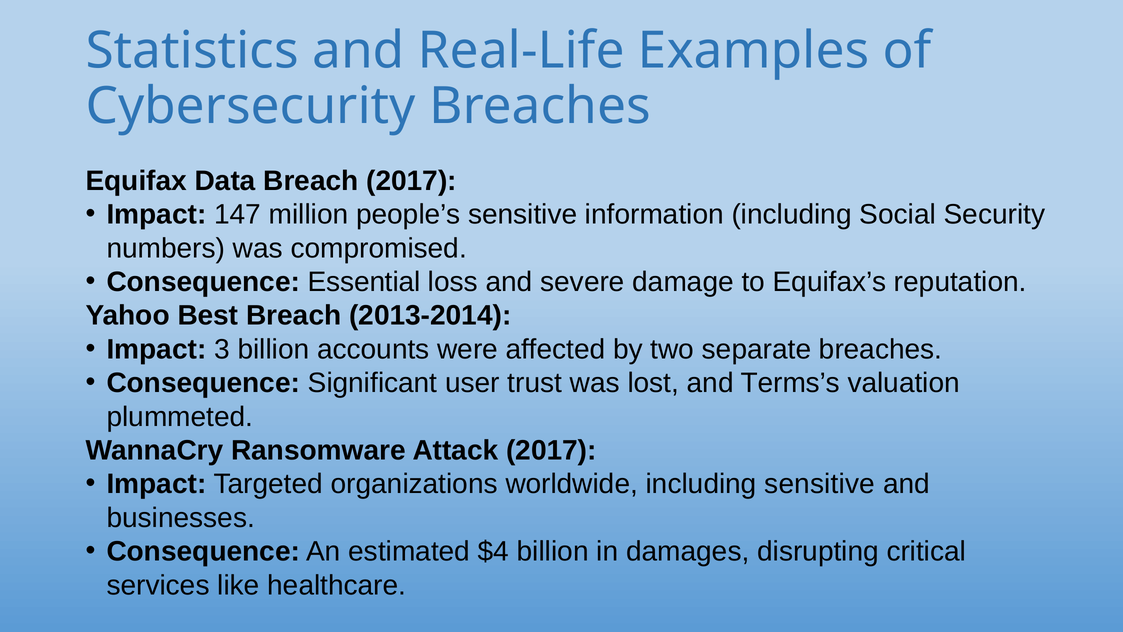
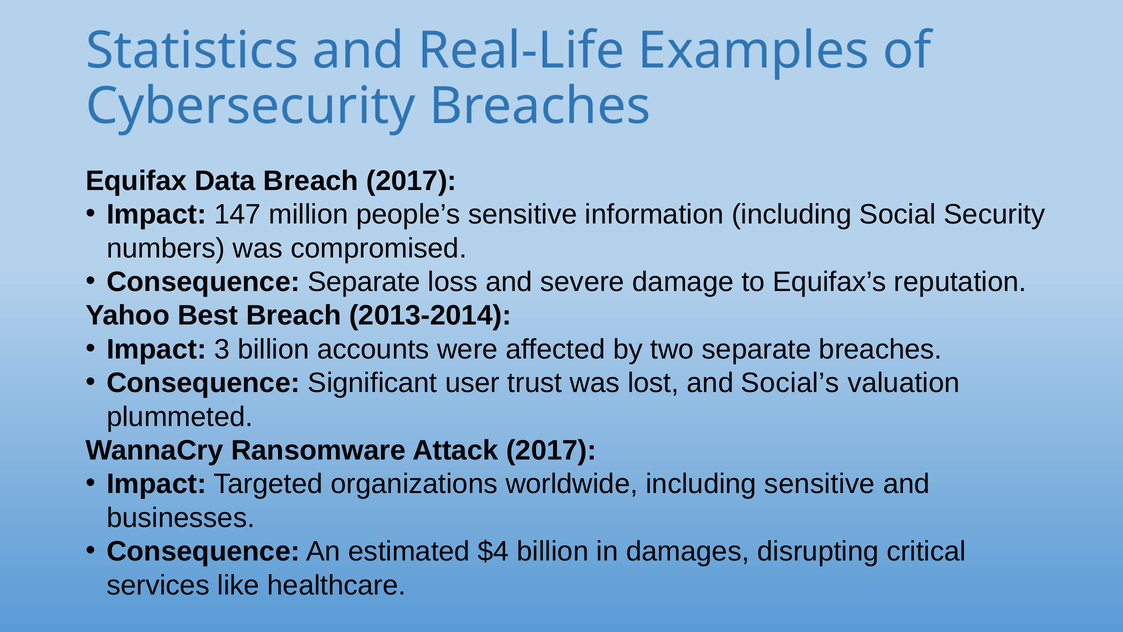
Consequence Essential: Essential -> Separate (364, 282)
Terms’s: Terms’s -> Social’s (790, 383)
